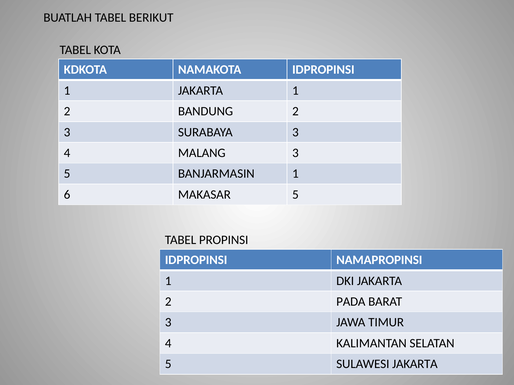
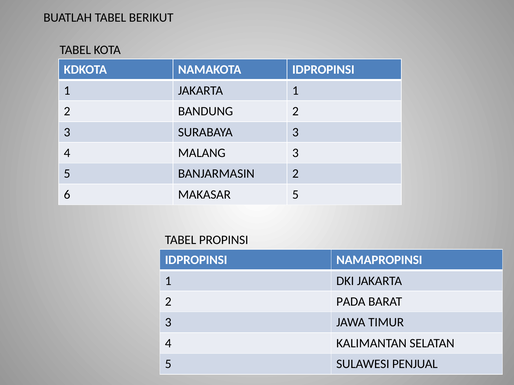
BANJARMASIN 1: 1 -> 2 (295, 174)
SULAWESI JAKARTA: JAKARTA -> PENJUAL (415, 365)
